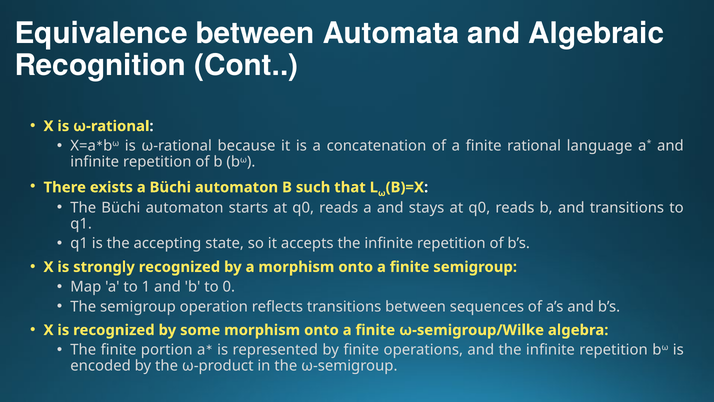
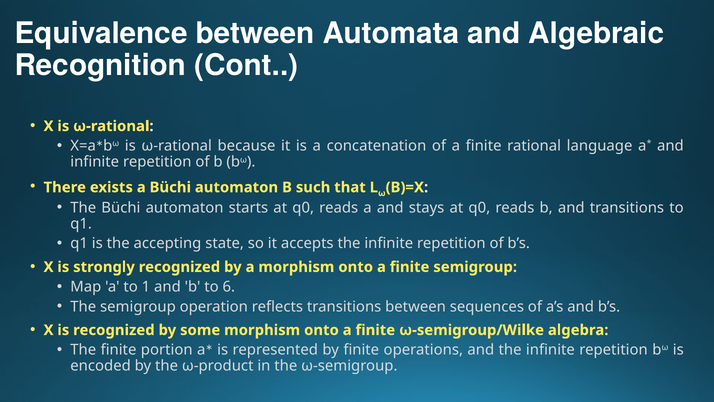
0: 0 -> 6 (229, 287)
